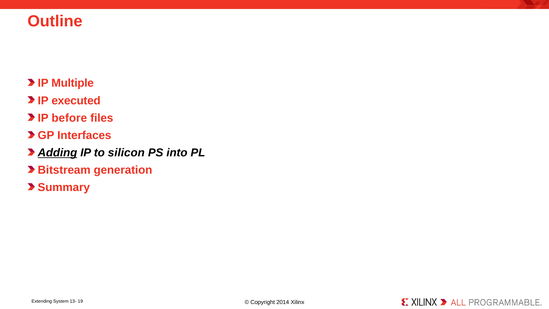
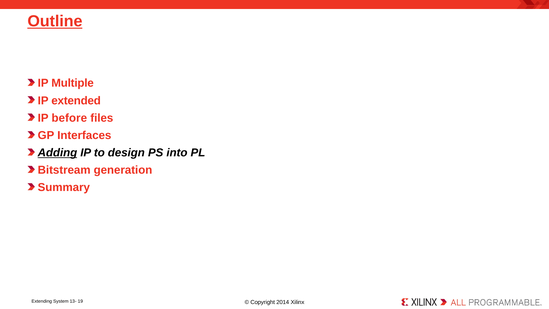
Outline underline: none -> present (55, 21)
executed: executed -> extended (76, 101)
silicon: silicon -> design (126, 153)
